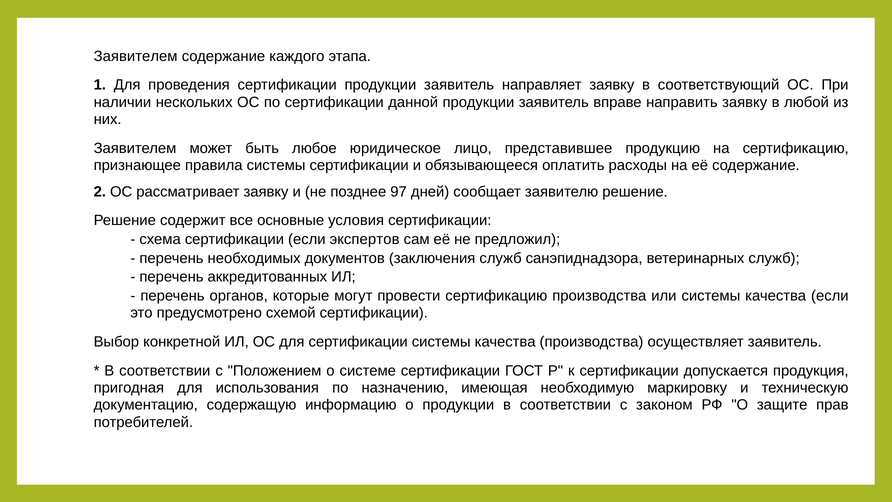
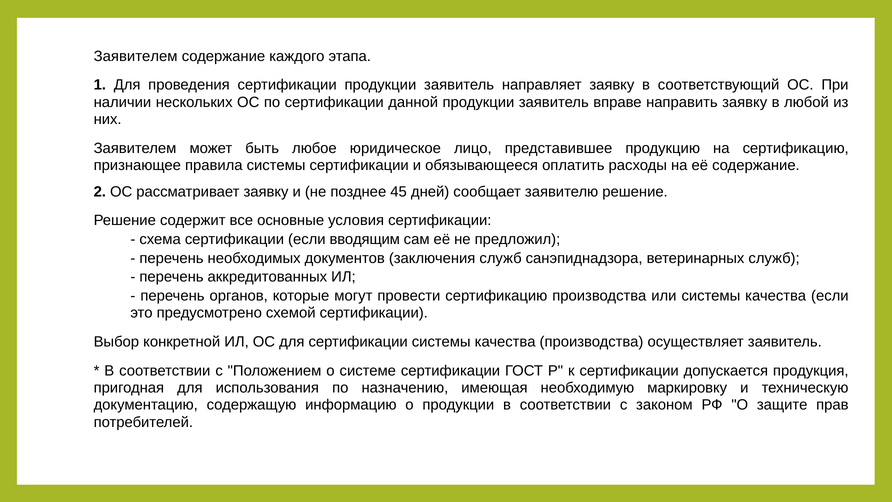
97: 97 -> 45 (399, 192)
экспертов: экспертов -> вводящим (365, 239)
